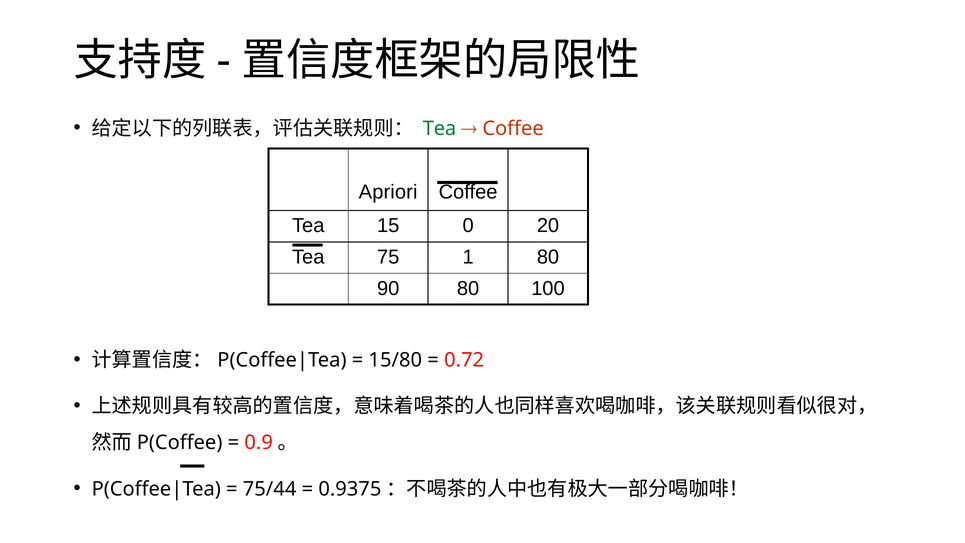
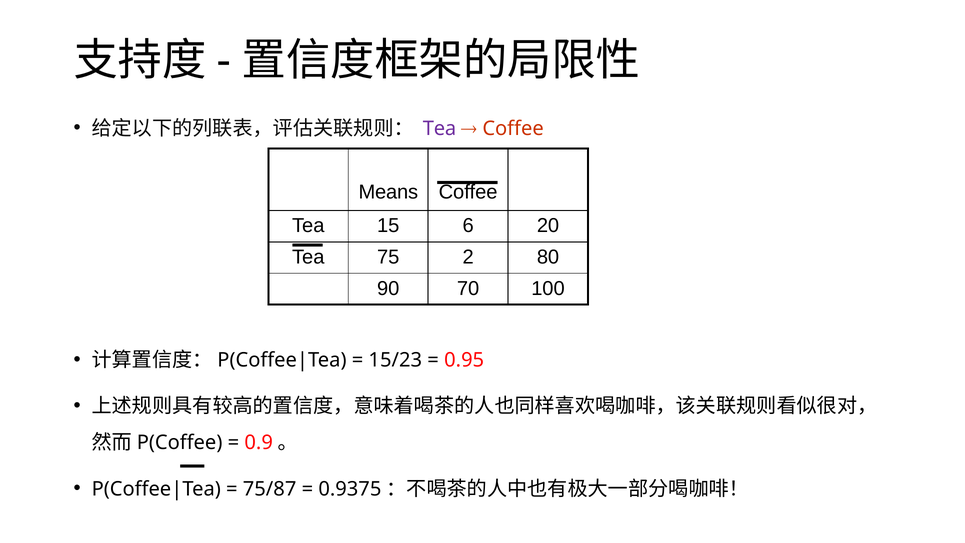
Tea colour: green -> purple (440, 128)
Apriori: Apriori -> Means (388, 192)
0: 0 -> 6 (468, 226)
1: 1 -> 2 (468, 257)
90 80: 80 -> 70 (468, 288)
15/80: 15/80 -> 15/23 (395, 360)
0.72: 0.72 -> 0.95 (464, 360)
75/44: 75/44 -> 75/87 (270, 489)
